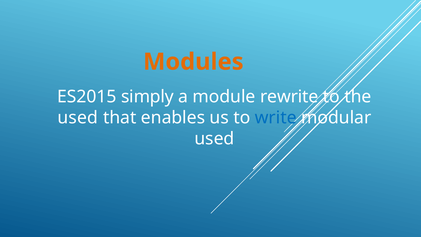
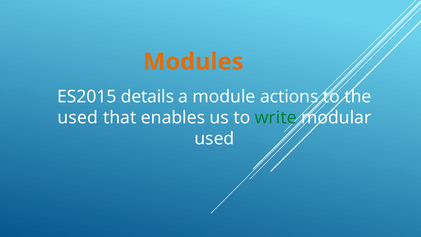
simply: simply -> details (147, 97)
rewrite: rewrite -> actions (289, 97)
write colour: blue -> green (276, 118)
